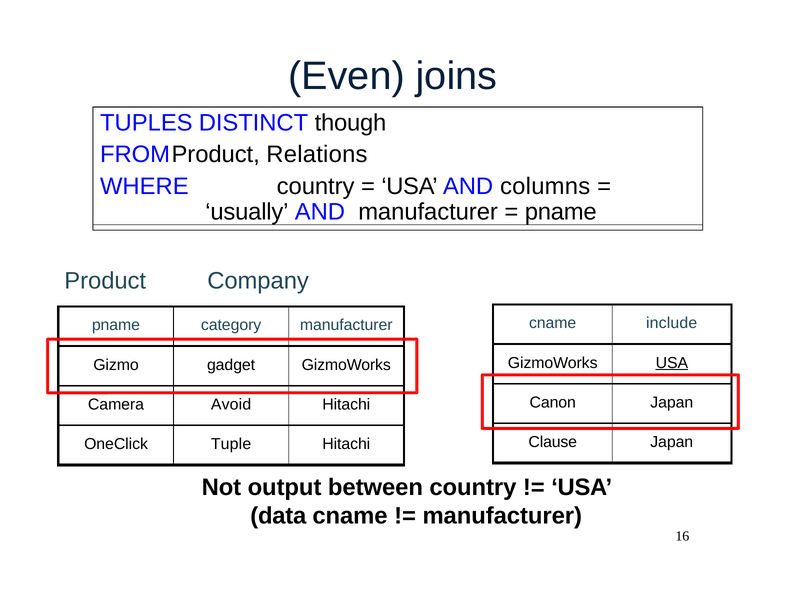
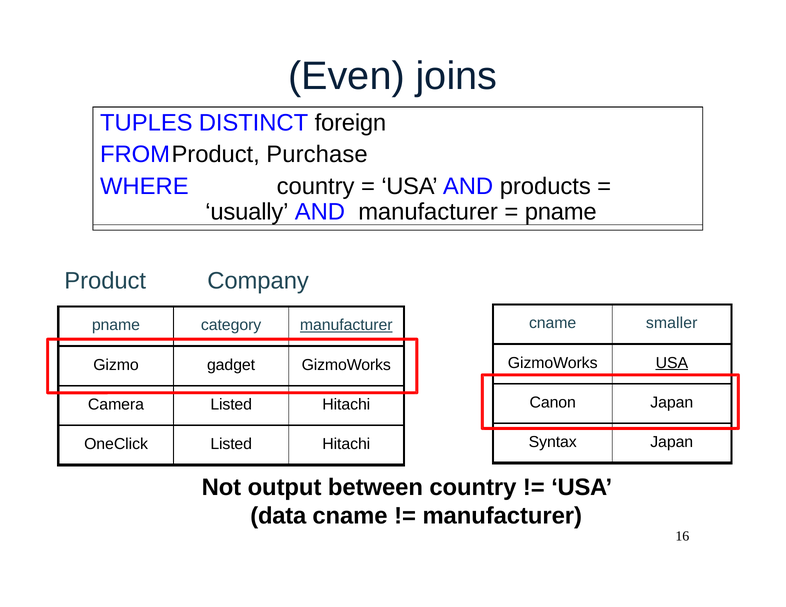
though: though -> foreign (350, 123)
Relations: Relations -> Purchase (317, 155)
columns: columns -> products (545, 186)
include: include -> smaller (672, 323)
manufacturer underline: none -> present (346, 325)
Camera Avoid: Avoid -> Listed (231, 405)
Clause: Clause -> Syntax (553, 442)
OneClick Tuple: Tuple -> Listed (231, 444)
